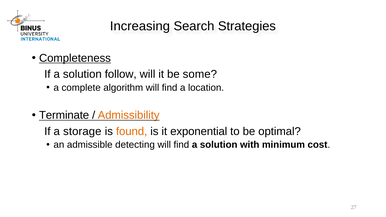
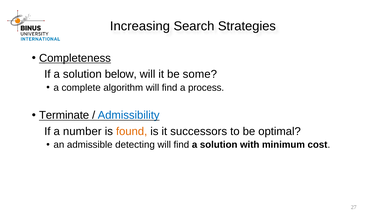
follow: follow -> below (121, 74)
location: location -> process (206, 88)
Admissibility colour: orange -> blue (129, 115)
storage: storage -> number (82, 132)
exponential: exponential -> successors (199, 132)
